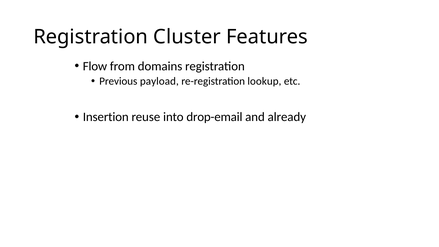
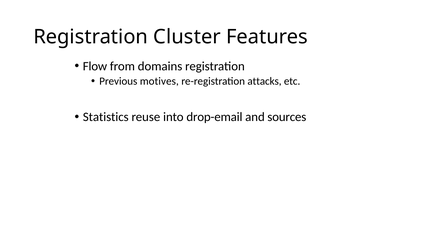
payload: payload -> motives (159, 81)
lookup: lookup -> attacks (264, 81)
Insertion: Insertion -> Statistics (106, 117)
already: already -> sources (287, 117)
